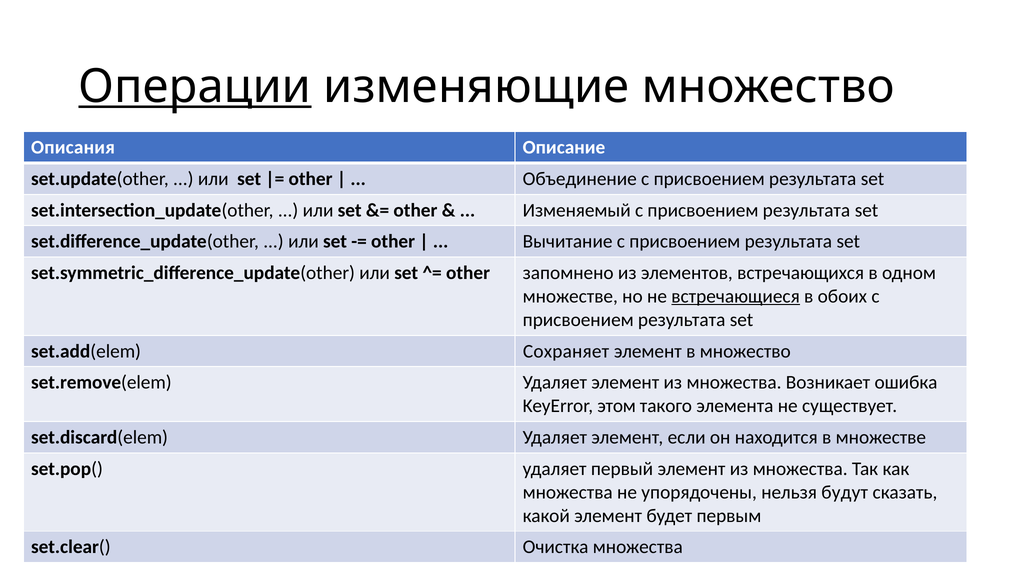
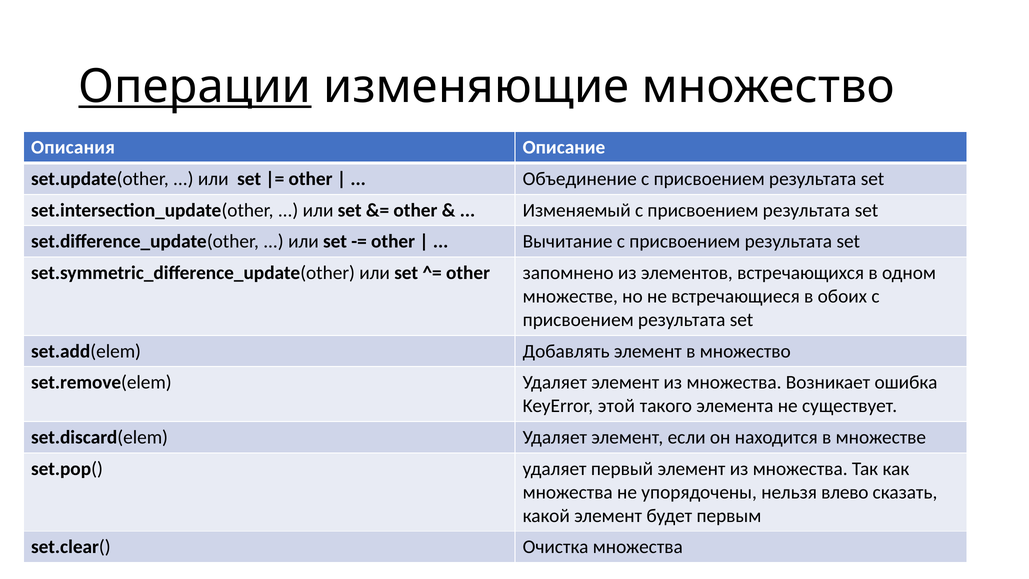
встречающиеся underline: present -> none (736, 296)
Сохраняет: Сохраняет -> Добавлять (566, 351)
этом: этом -> этой (616, 406)
будут: будут -> влево (845, 492)
